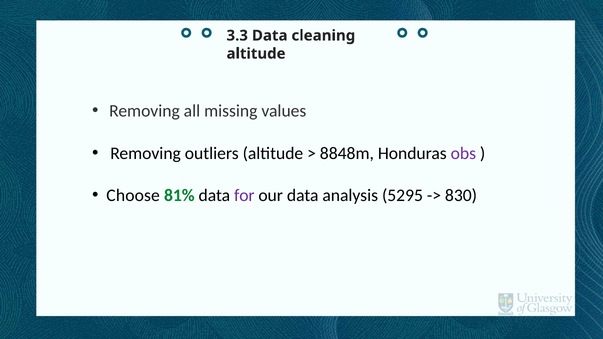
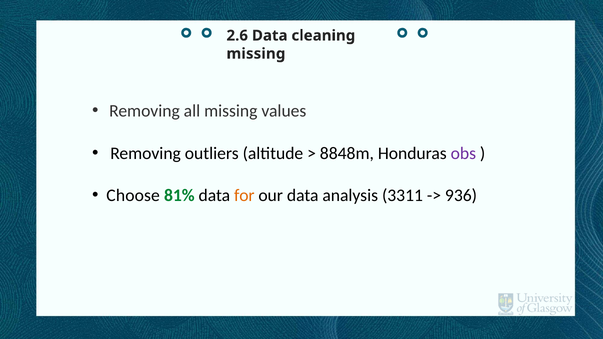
3.3: 3.3 -> 2.6 (237, 36)
altitude: altitude -> missing (256, 54)
for colour: purple -> orange (244, 196)
5295: 5295 -> 3311 (402, 196)
830: 830 -> 936 (461, 196)
